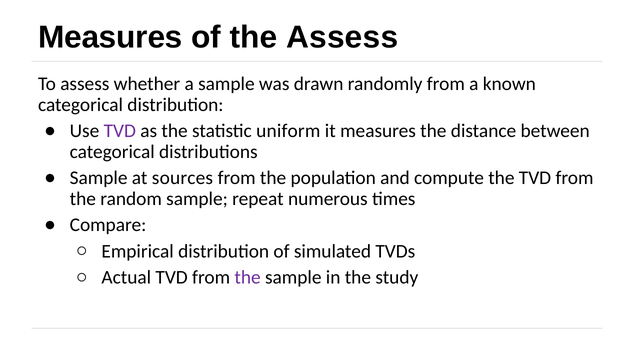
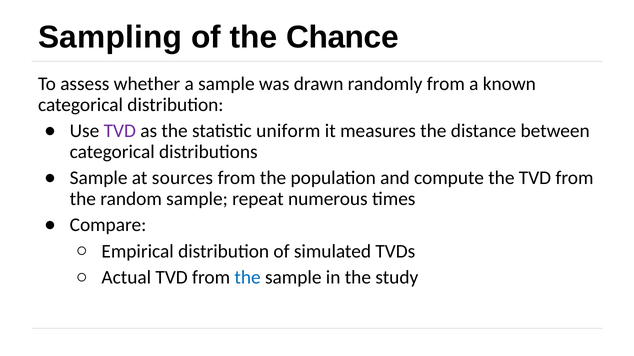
Measures: Measures -> Sampling (110, 37)
the Assess: Assess -> Chance (342, 37)
the colour: purple -> blue (248, 278)
